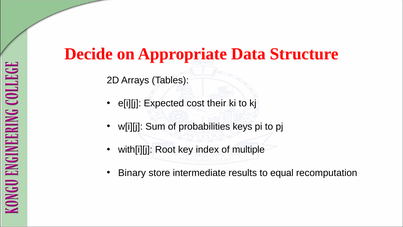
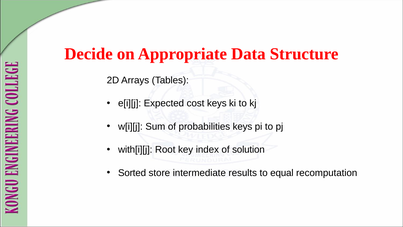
cost their: their -> keys (217, 103)
multiple: multiple -> solution (248, 150)
Binary: Binary -> Sorted (132, 173)
